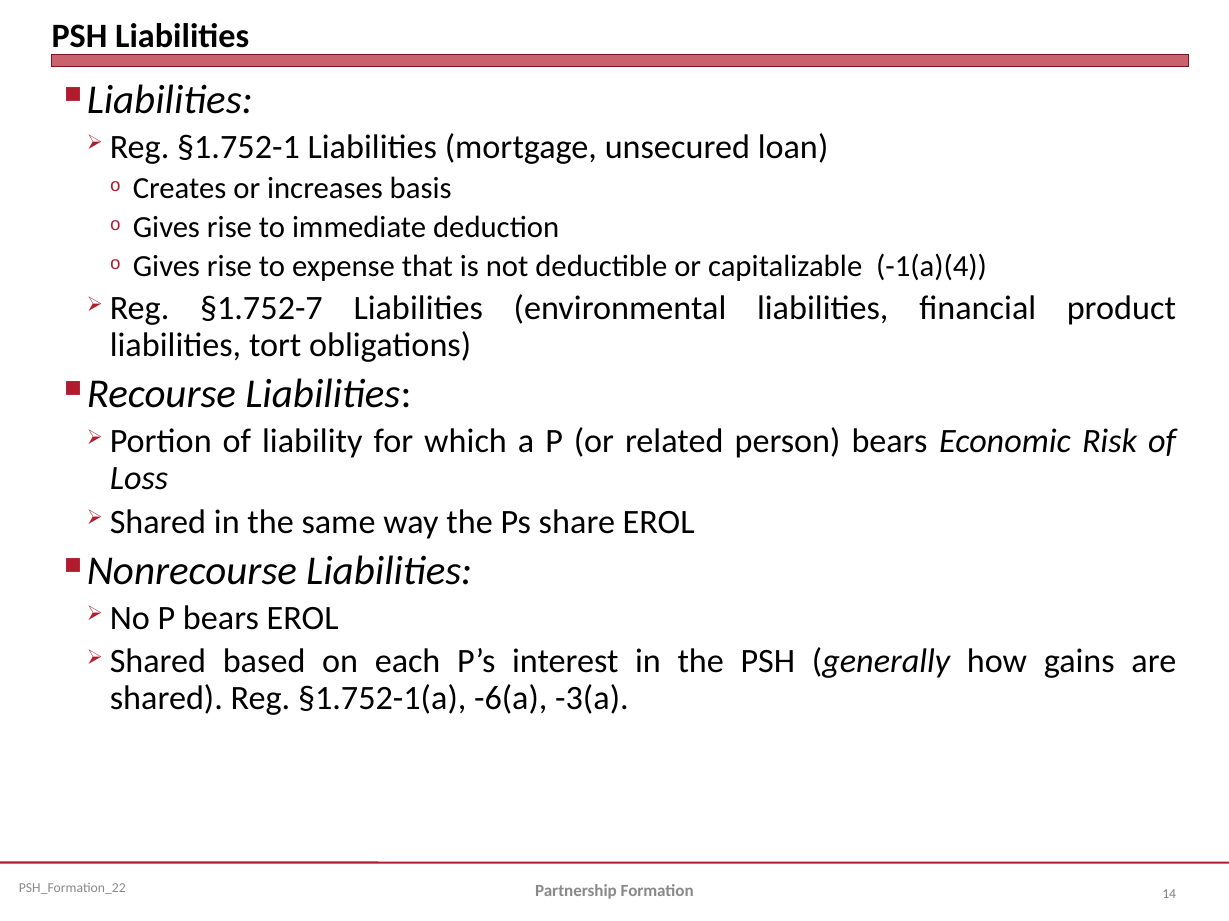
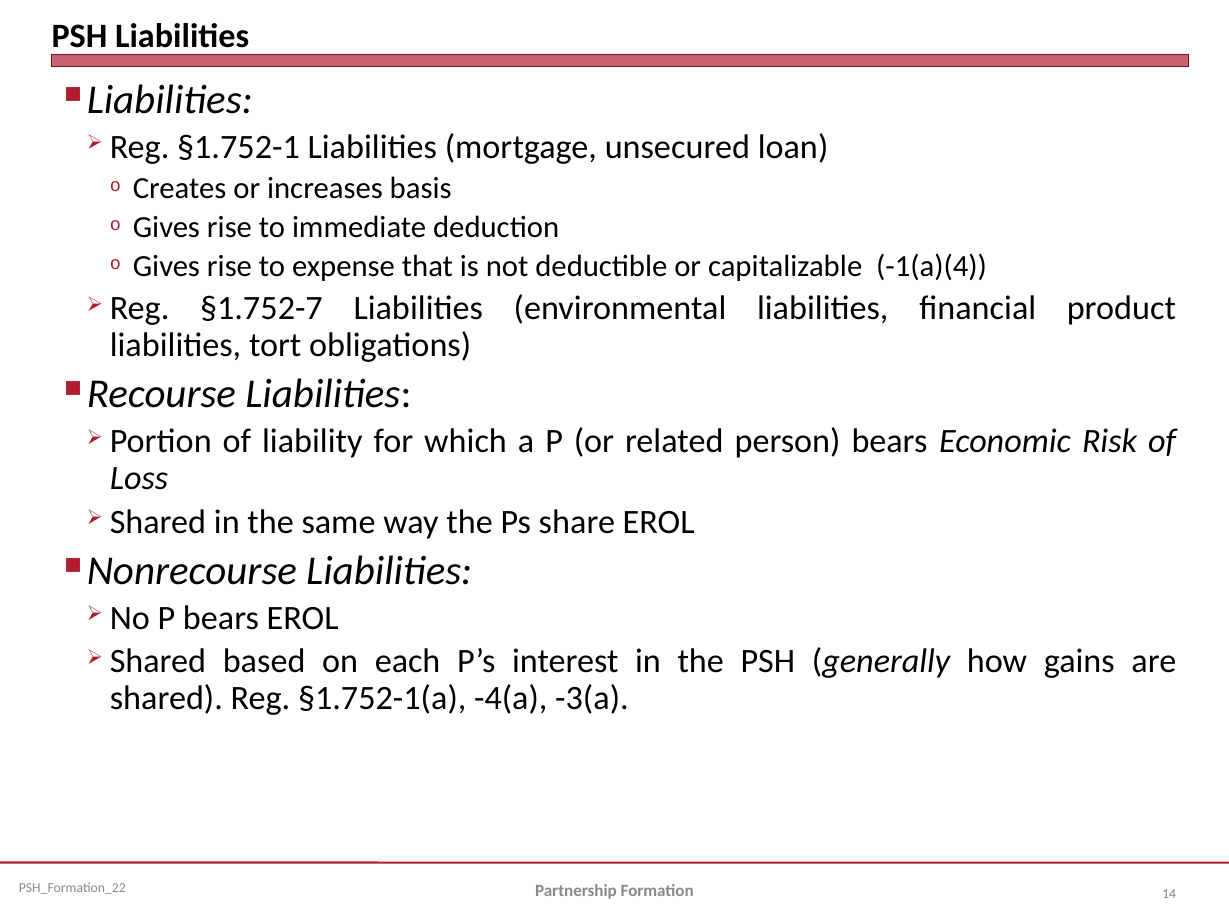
-6(a: -6(a -> -4(a (511, 699)
